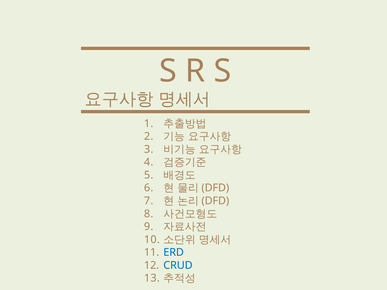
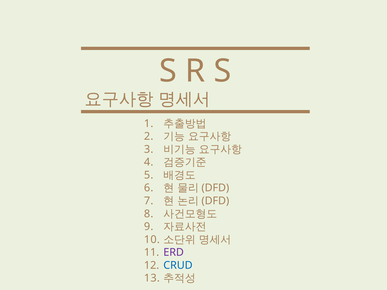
ERD colour: blue -> purple (174, 253)
